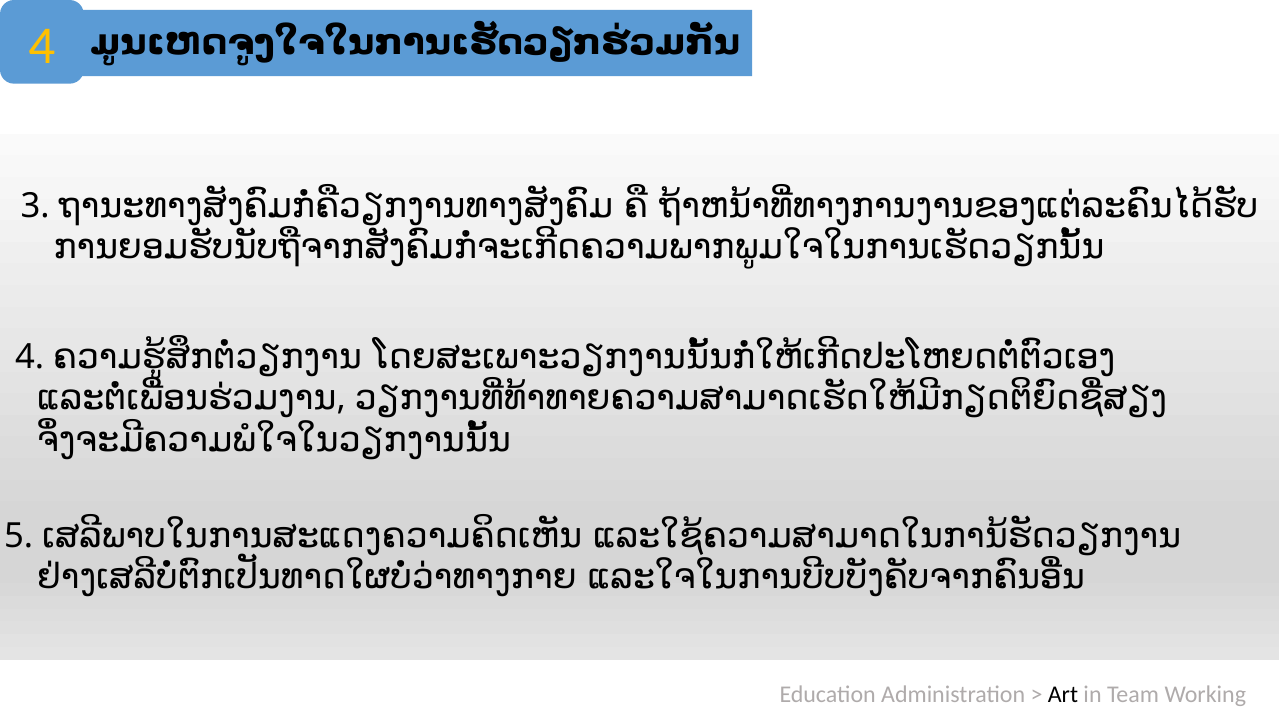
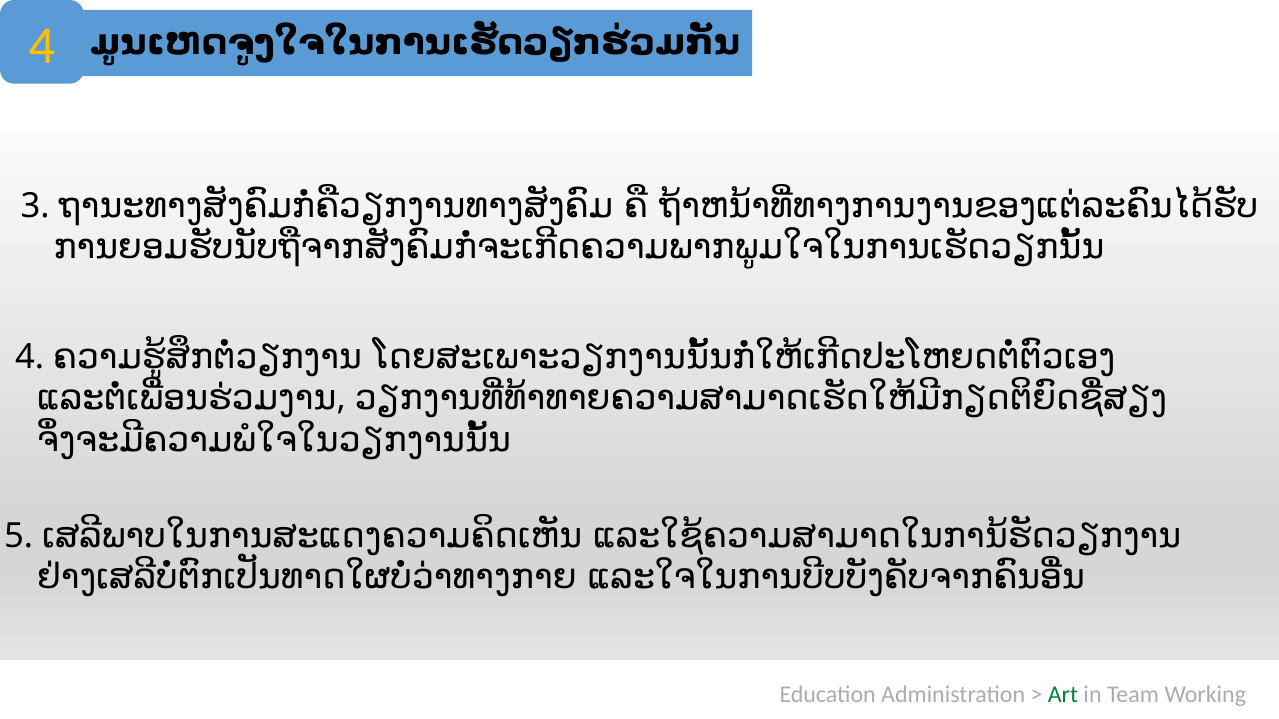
Art colour: black -> green (1063, 695)
